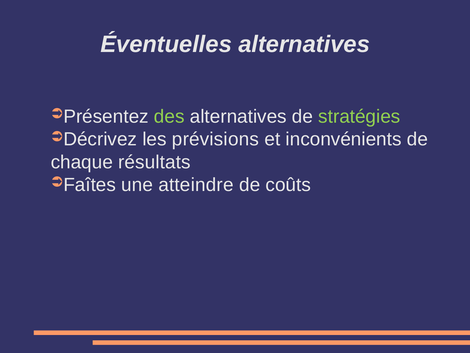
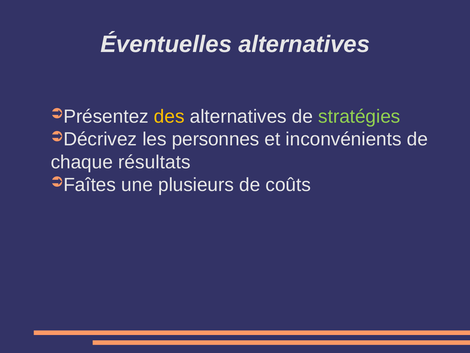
des colour: light green -> yellow (169, 116)
prévisions: prévisions -> personnes (216, 139)
atteindre: atteindre -> plusieurs (196, 185)
